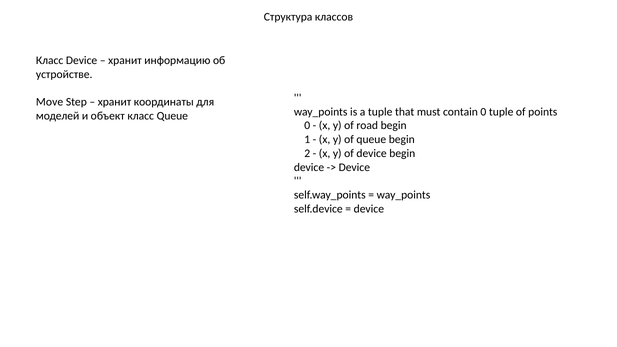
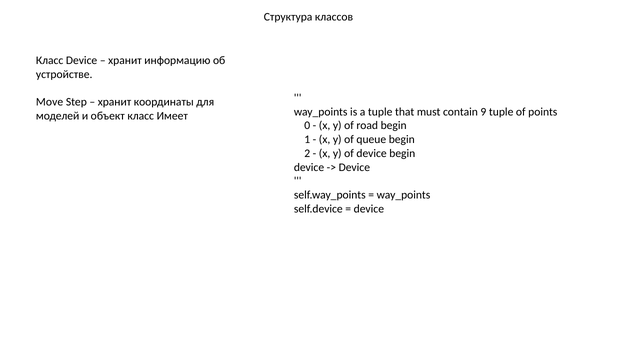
contain 0: 0 -> 9 (483, 112)
класс Queue: Queue -> Имеет (172, 116)
